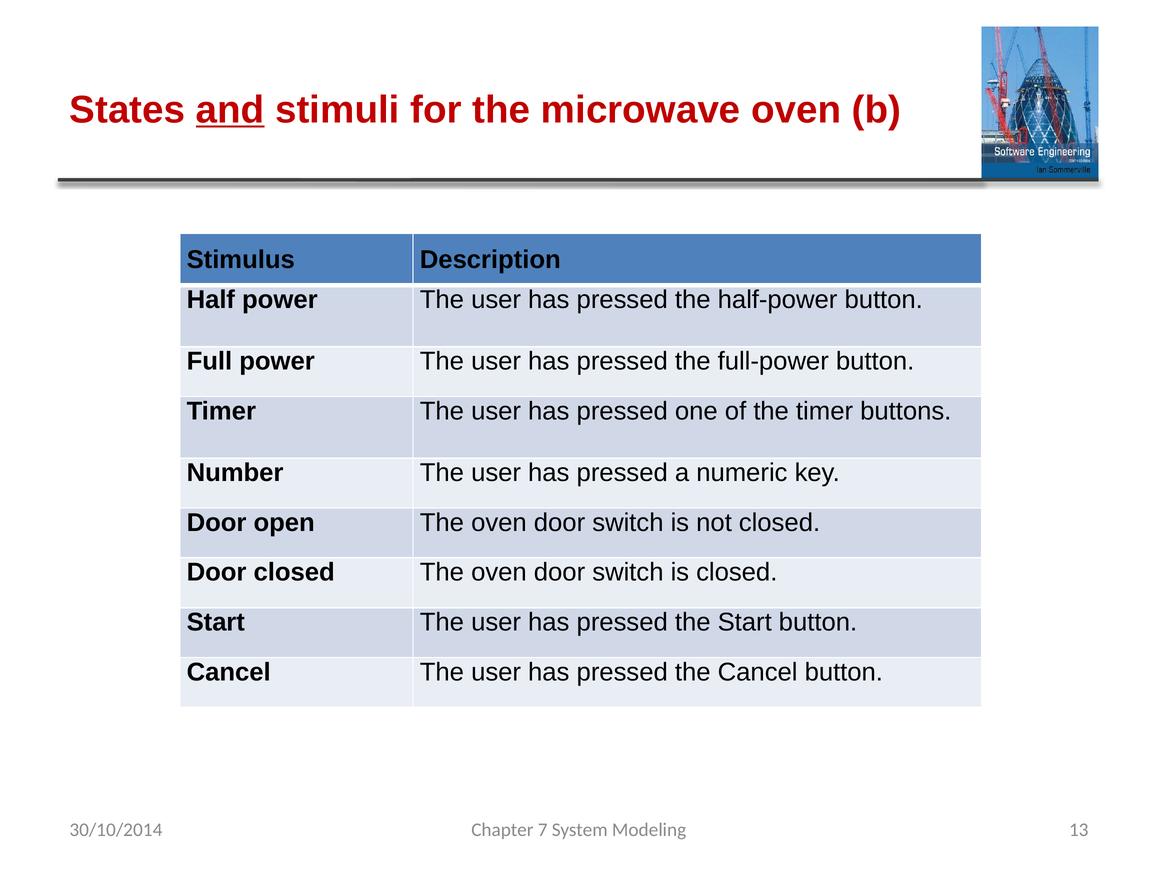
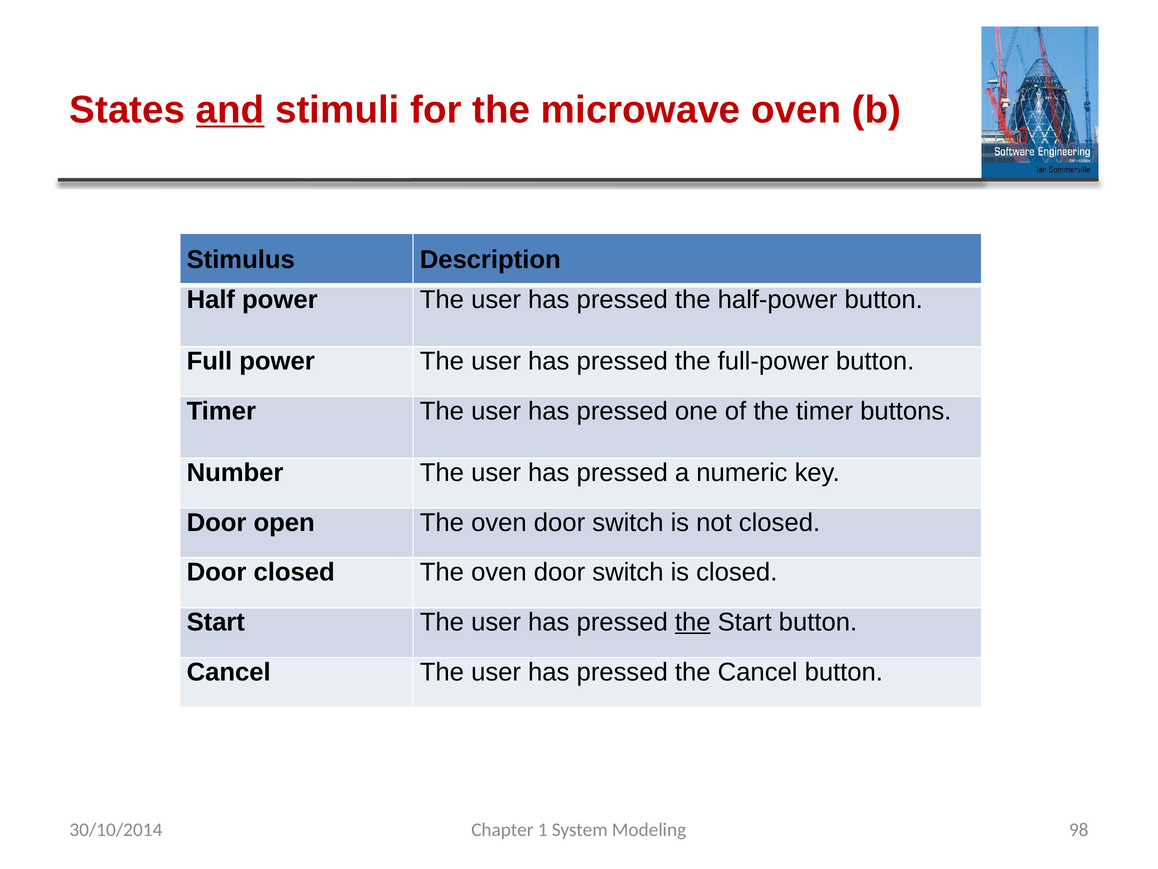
the underline: none -> present (693, 622)
7: 7 -> 1 (543, 829)
13: 13 -> 98 (1079, 829)
